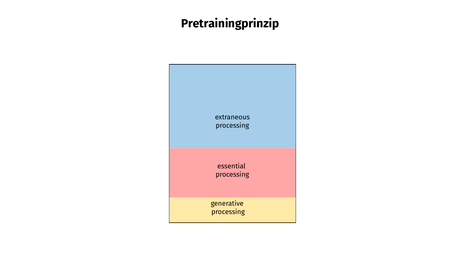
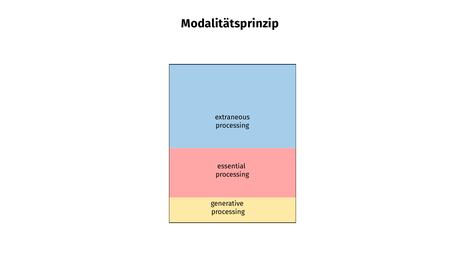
Pretrainingprinzip: Pretrainingprinzip -> Modalitätsprinzip (230, 24)
